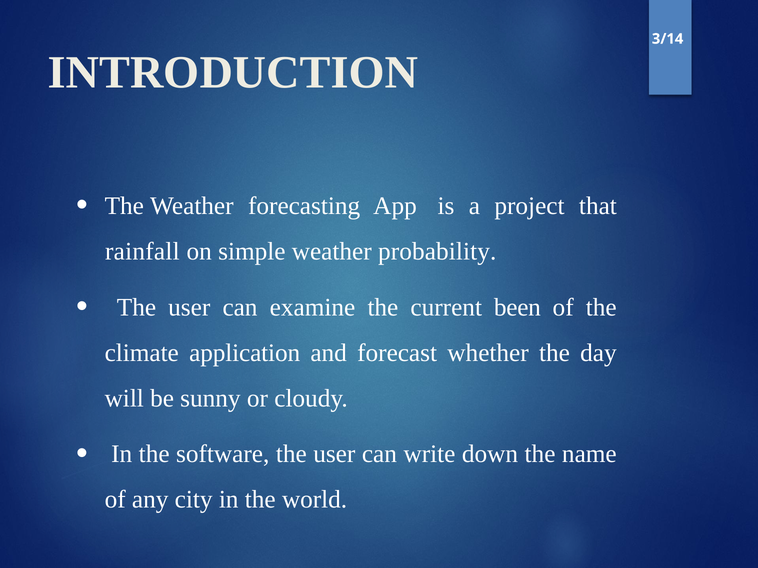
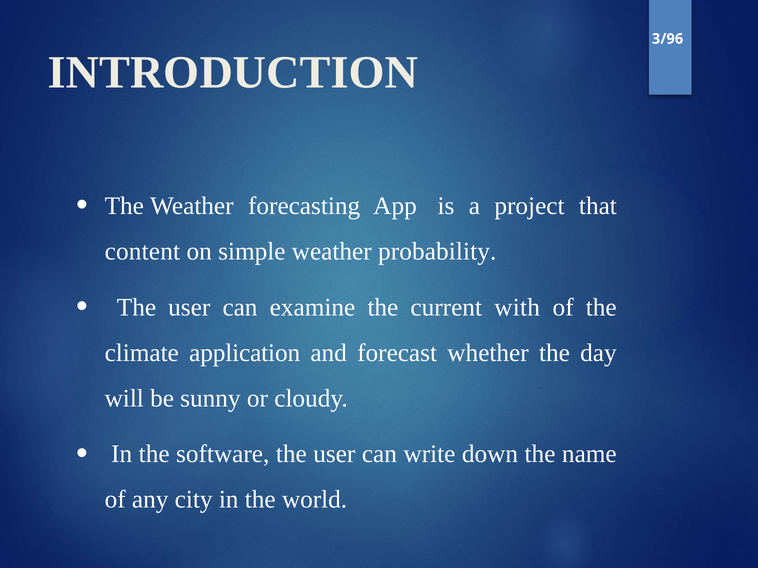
3/14: 3/14 -> 3/96 (668, 39)
rainfall: rainfall -> content (142, 252)
been: been -> with (517, 308)
